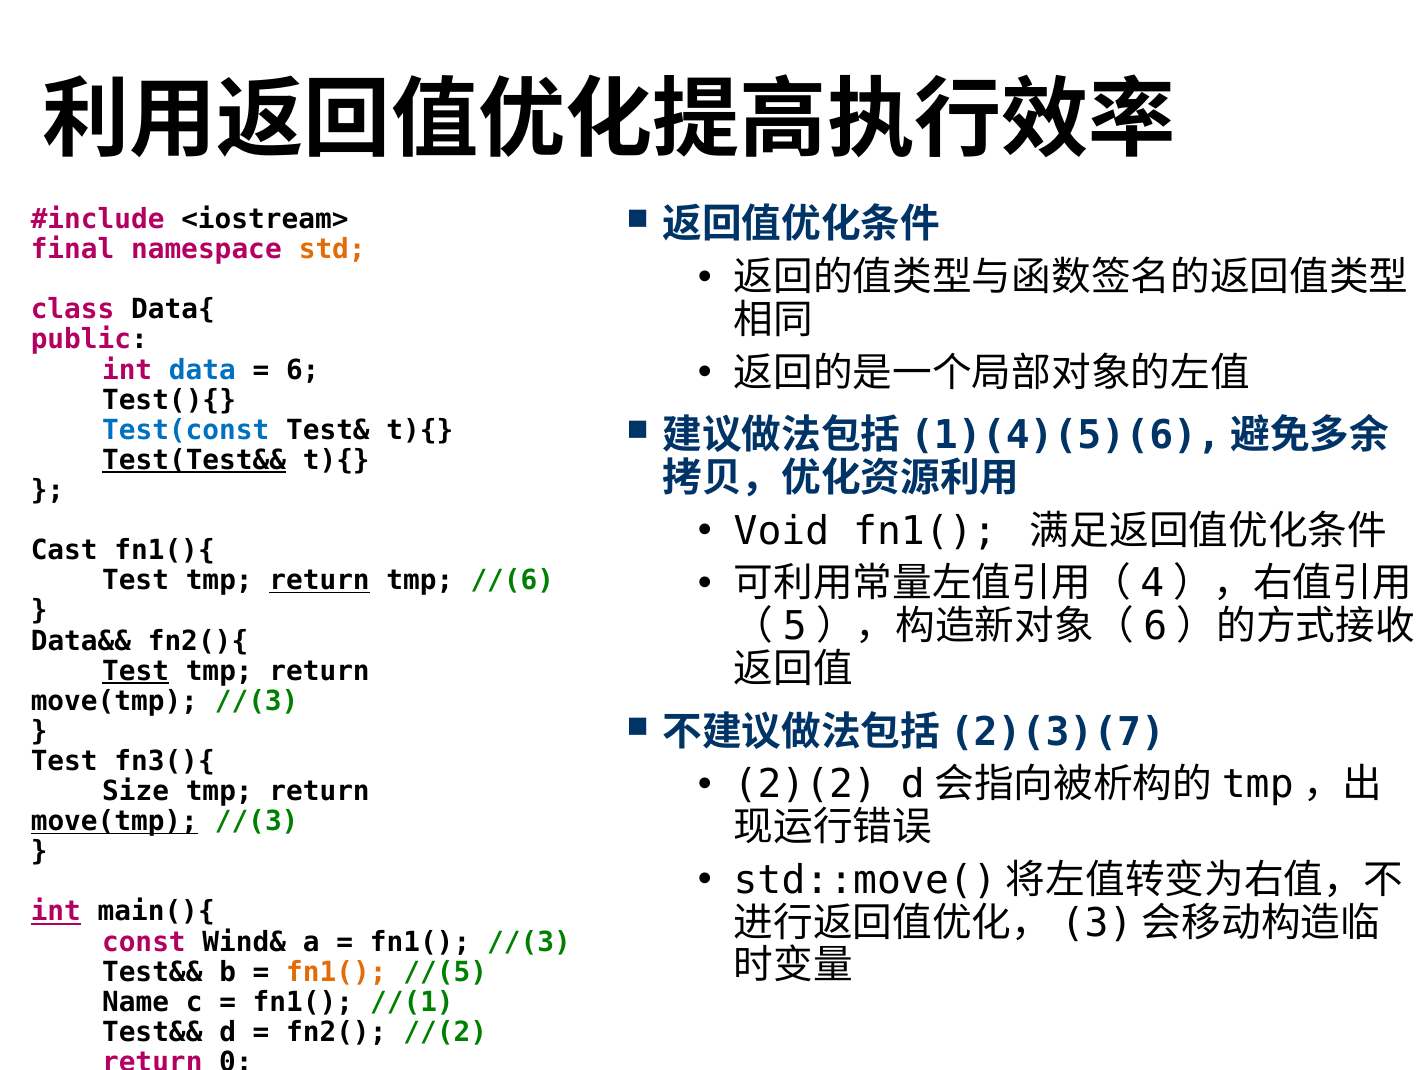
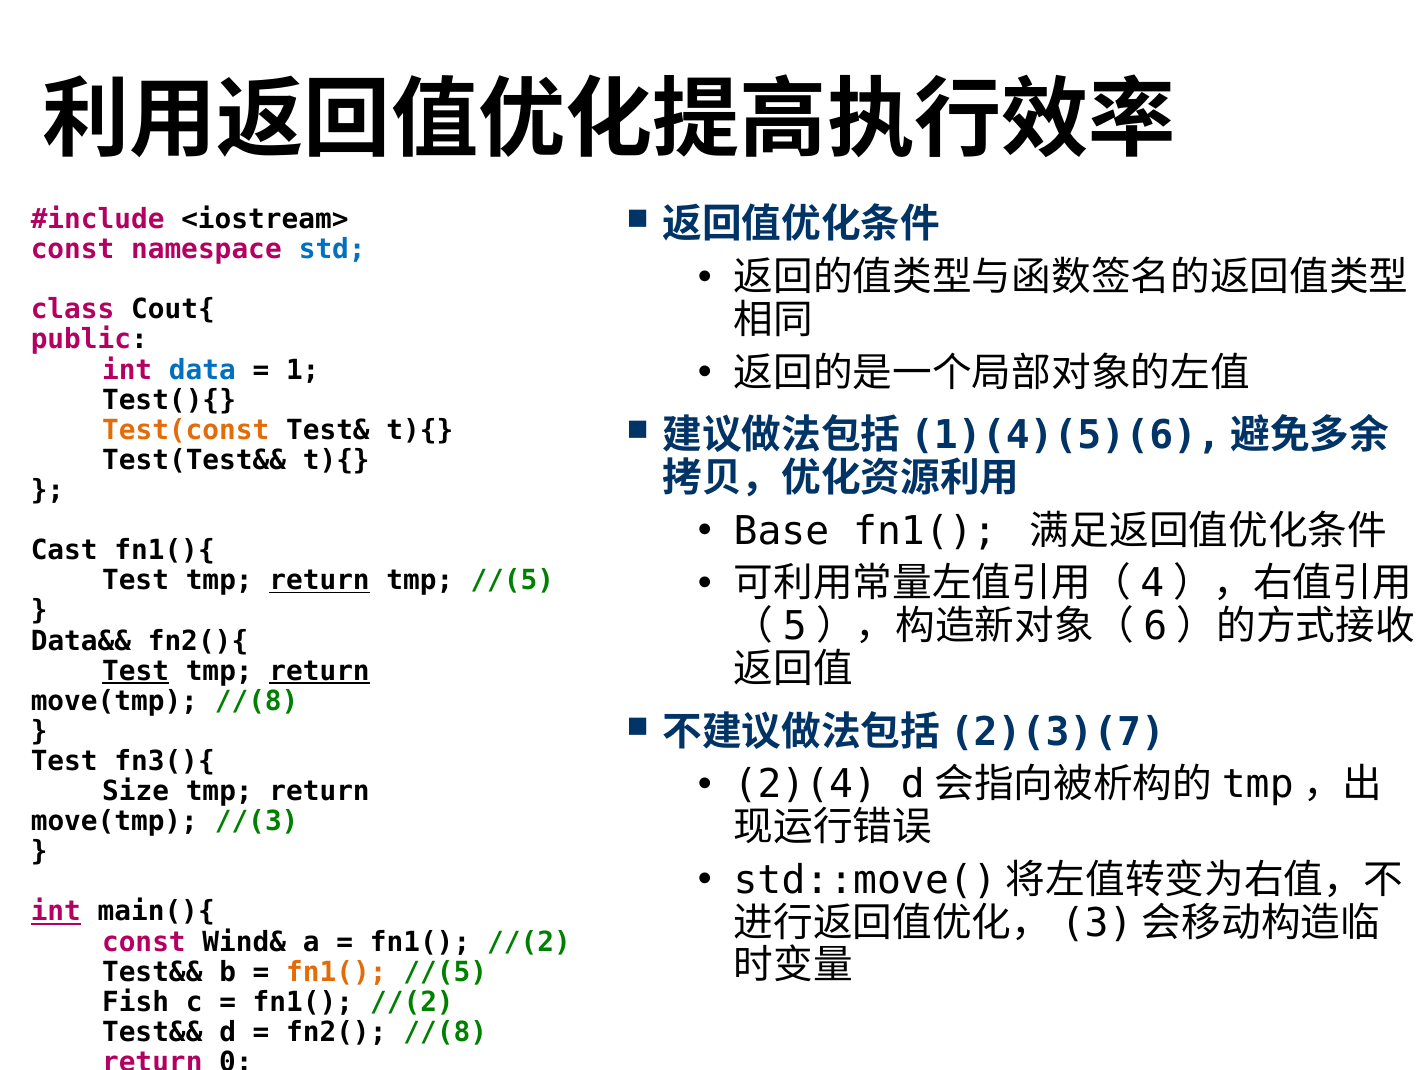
final: final -> const (73, 250)
std colour: orange -> blue (332, 250)
Data{: Data{ -> Cout{ (173, 310)
6: 6 -> 1 (303, 370)
Test(const colour: blue -> orange (186, 430)
Test(Test&& underline: present -> none (194, 460)
Void: Void -> Base (781, 531)
tmp //(6: //(6 -> //(5 (512, 581)
return underline: none -> present (320, 671)
//(3: //(3 -> //(8 (257, 701)
2)(2: 2)(2 -> 2)(4 (805, 785)
move(tmp underline: present -> none (114, 822)
//(3: //(3 -> //(2 (529, 942)
Name: Name -> Fish (136, 1002)
//(1: //(1 -> //(2 (412, 1002)
fn2( //(2: //(2 -> //(8 (445, 1032)
